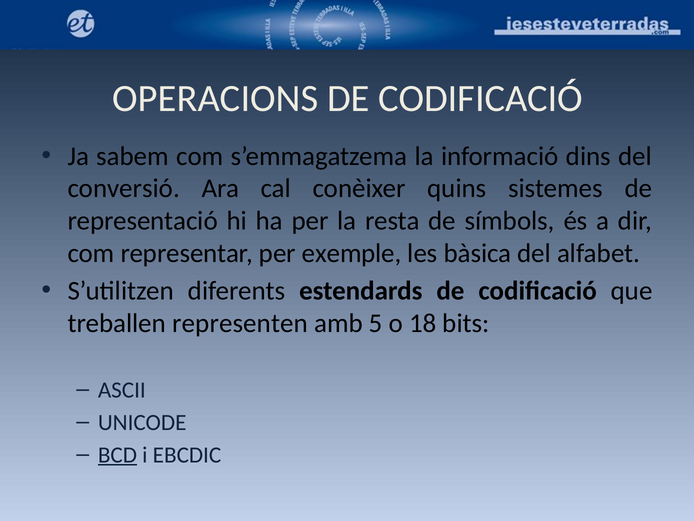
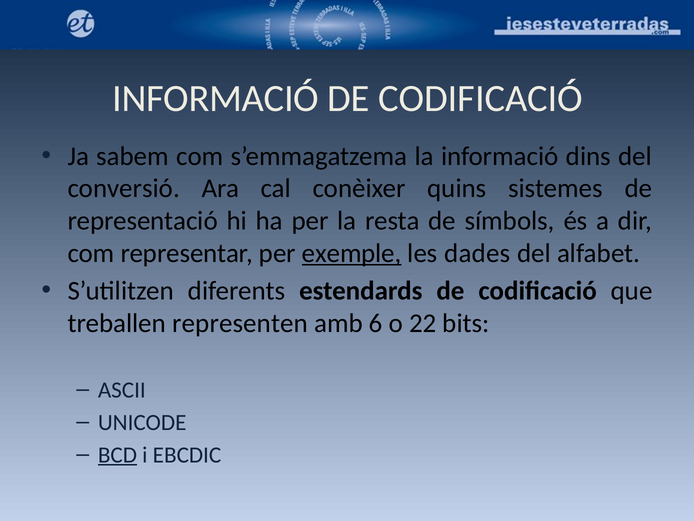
OPERACIONS: OPERACIONS -> INFORMACIÓ (216, 99)
exemple underline: none -> present (352, 253)
bàsica: bàsica -> dades (477, 253)
5: 5 -> 6 (376, 323)
18: 18 -> 22 (423, 323)
